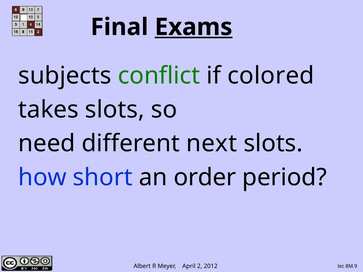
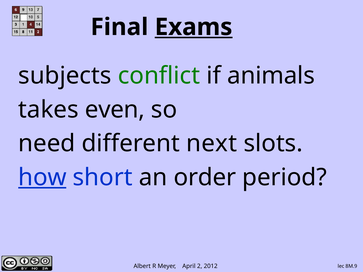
colored: colored -> animals (271, 76)
takes slots: slots -> even (115, 110)
how underline: none -> present (42, 177)
